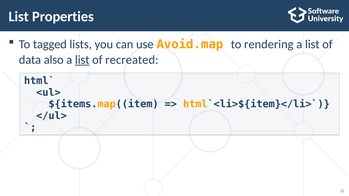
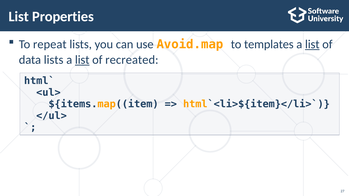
tagged: tagged -> repeat (50, 44)
rendering: rendering -> templates (269, 44)
list underline: none -> present (312, 44)
data also: also -> lists (54, 60)
